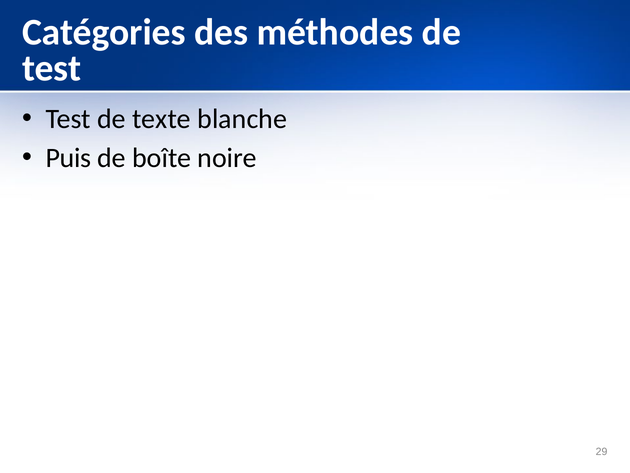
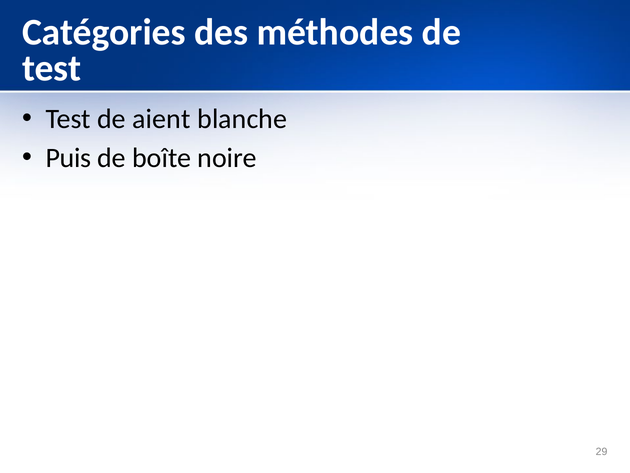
texte: texte -> aient (161, 119)
